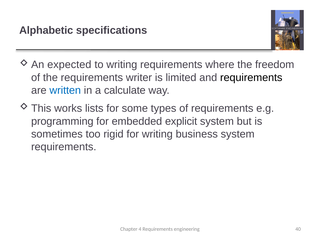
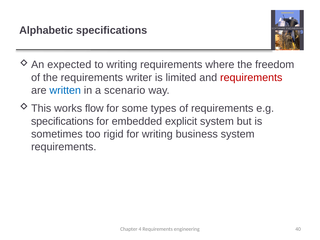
requirements colour: black -> red (251, 78)
calculate: calculate -> scenario (125, 90)
lists: lists -> flow (94, 108)
programming: programming -> specifications (62, 121)
